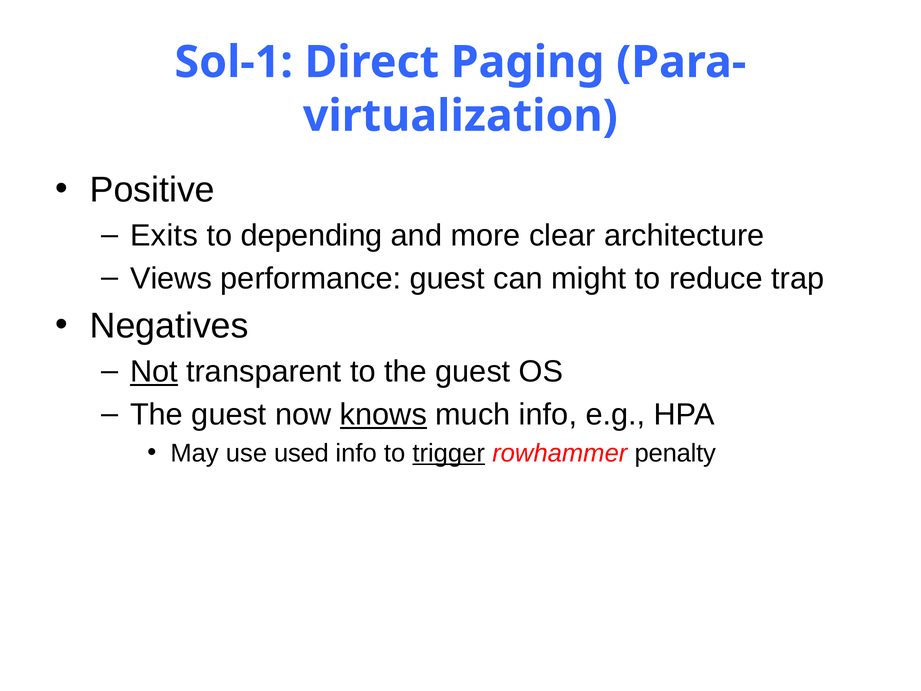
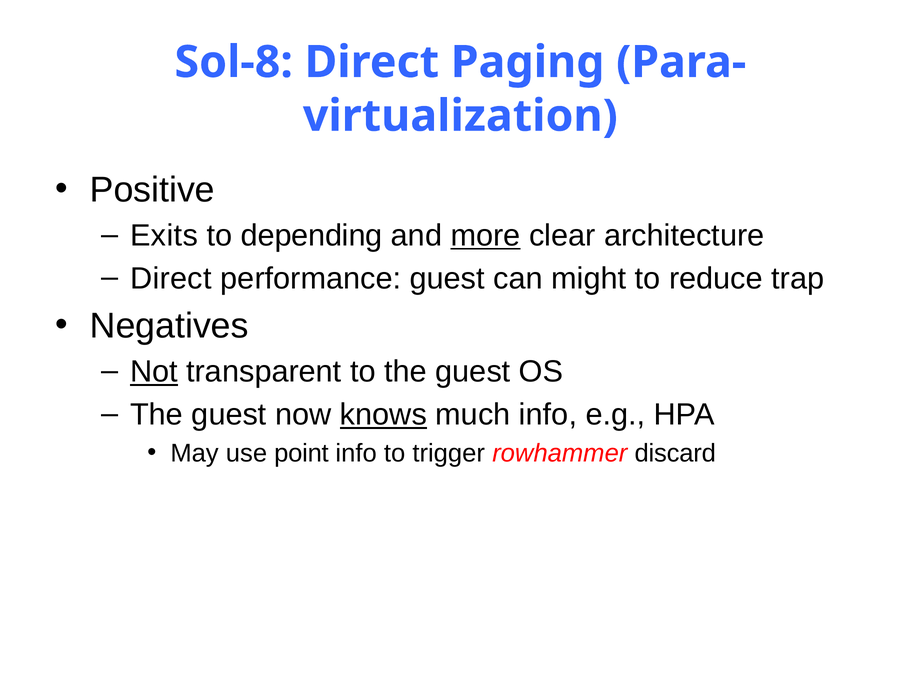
Sol-1: Sol-1 -> Sol-8 (234, 62)
more underline: none -> present (486, 235)
Views: Views -> Direct (171, 278)
used: used -> point (301, 453)
trigger underline: present -> none (449, 453)
penalty: penalty -> discard (675, 453)
